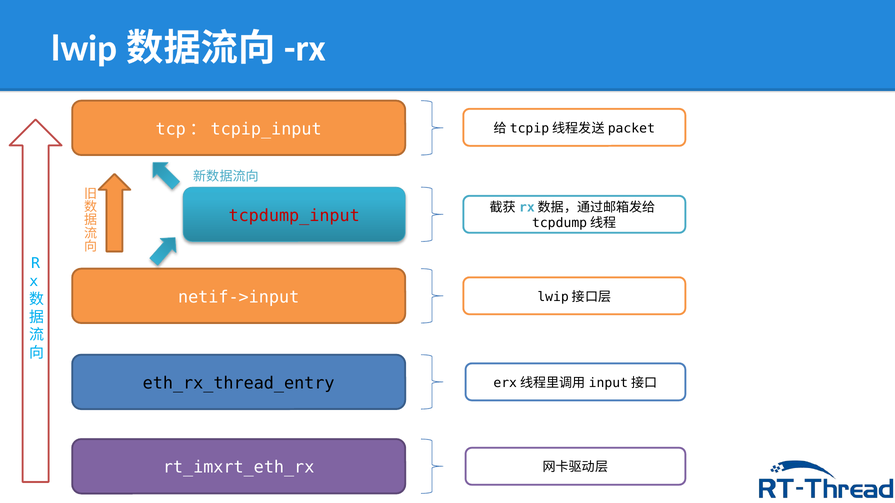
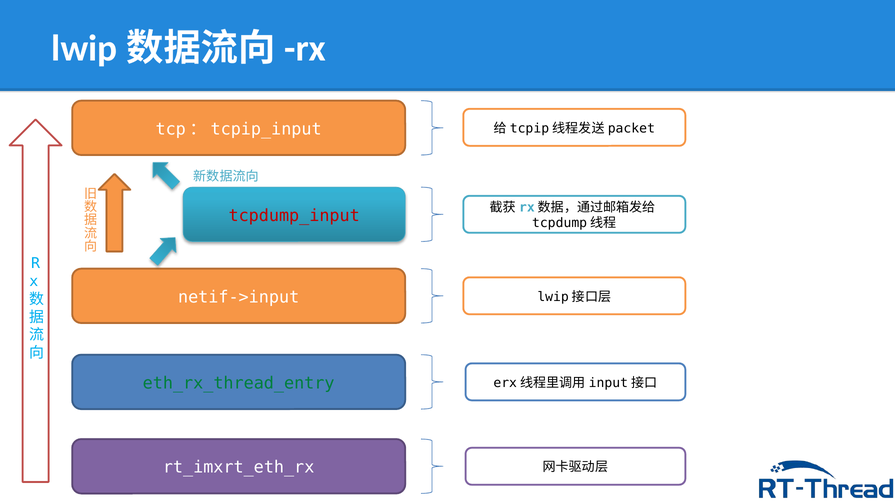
eth_rx_thread_entry colour: black -> green (239, 383)
